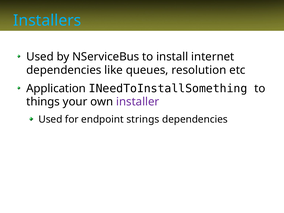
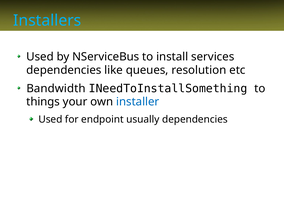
internet: internet -> services (213, 57)
Application: Application -> Bandwidth (56, 88)
installer colour: purple -> blue (138, 102)
strings: strings -> usually (143, 119)
